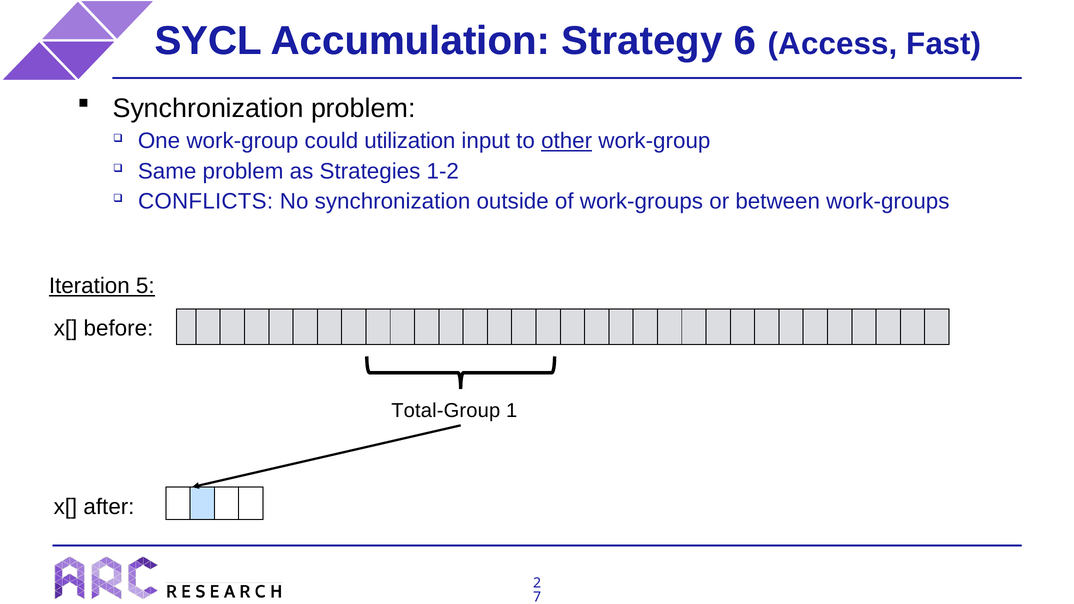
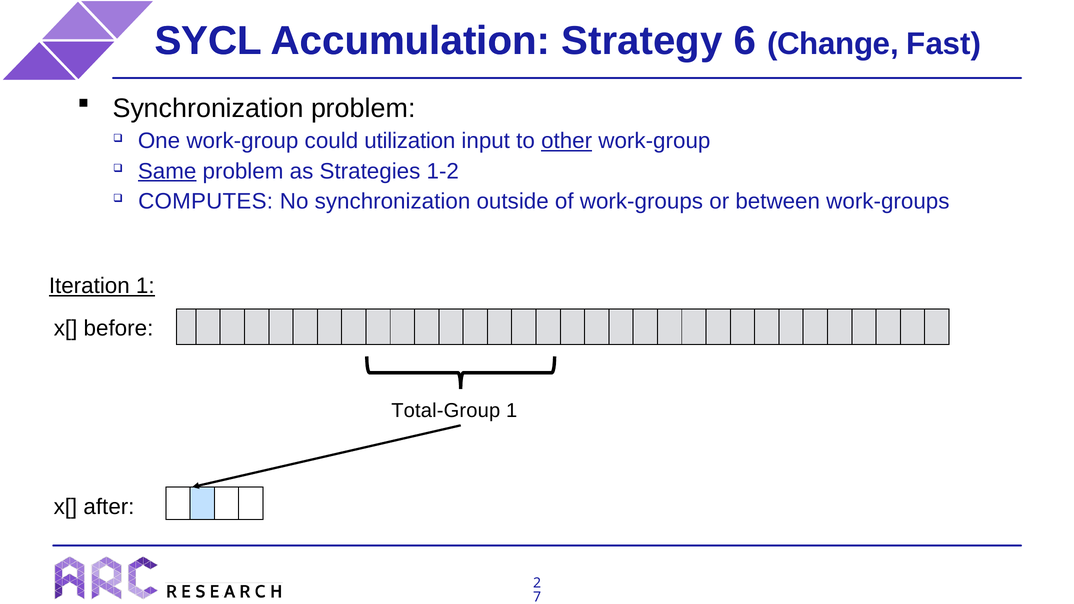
Access: Access -> Change (833, 44)
Same underline: none -> present (167, 171)
CONFLICTS: CONFLICTS -> COMPUTES (206, 201)
Iteration 5: 5 -> 1 (145, 286)
